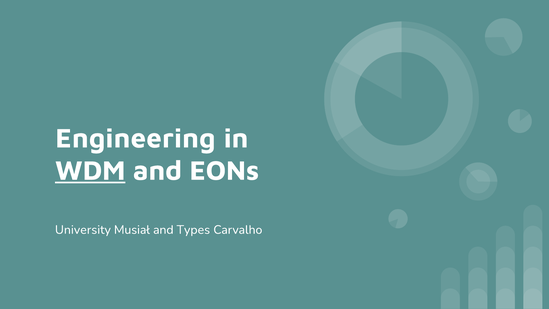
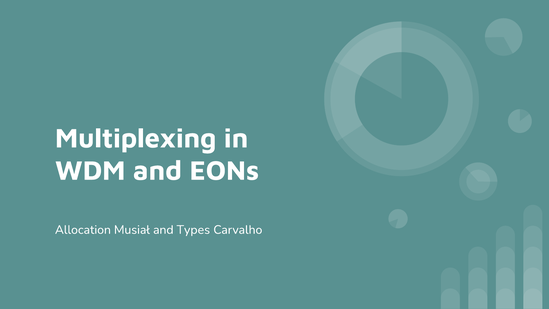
Engineering: Engineering -> Multiplexing (136, 138)
WDM underline: present -> none (90, 171)
University: University -> Allocation (83, 230)
